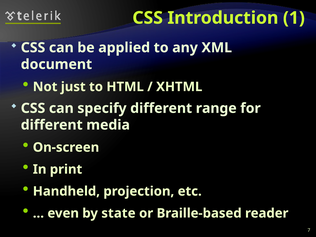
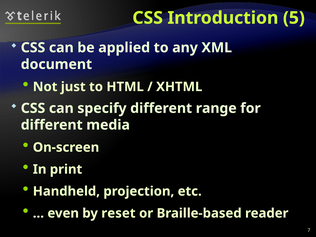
1: 1 -> 5 (294, 18)
state: state -> reset (118, 213)
